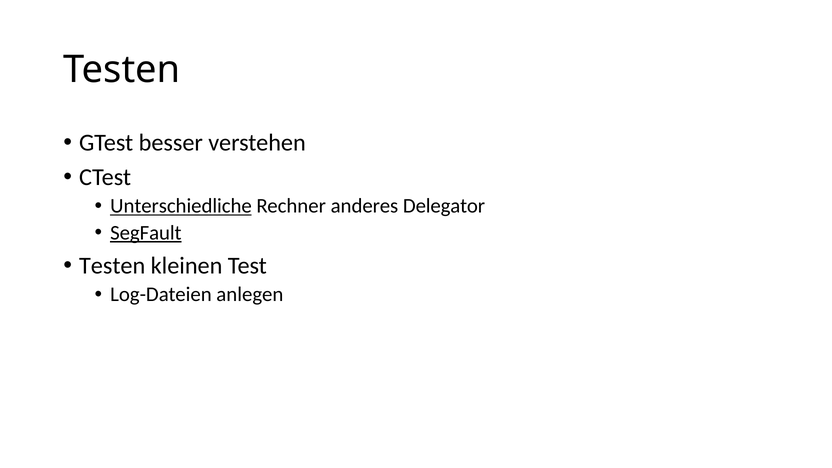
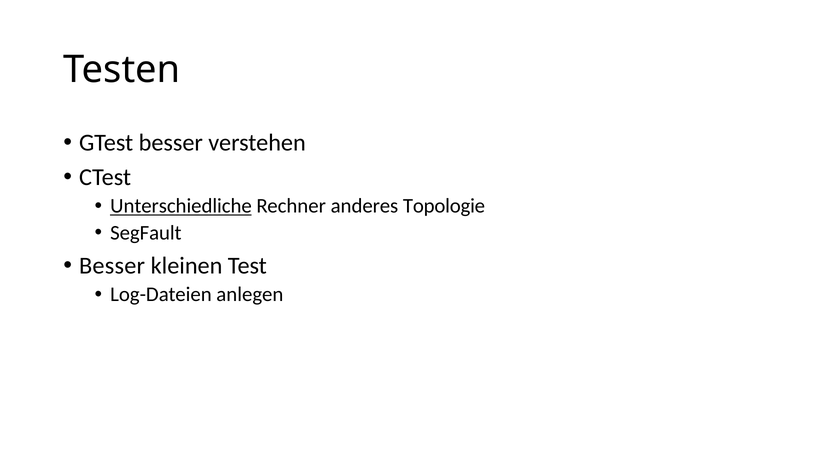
Delegator: Delegator -> Topologie (444, 206)
SegFault underline: present -> none (146, 233)
Testen: Testen -> Besser (112, 266)
